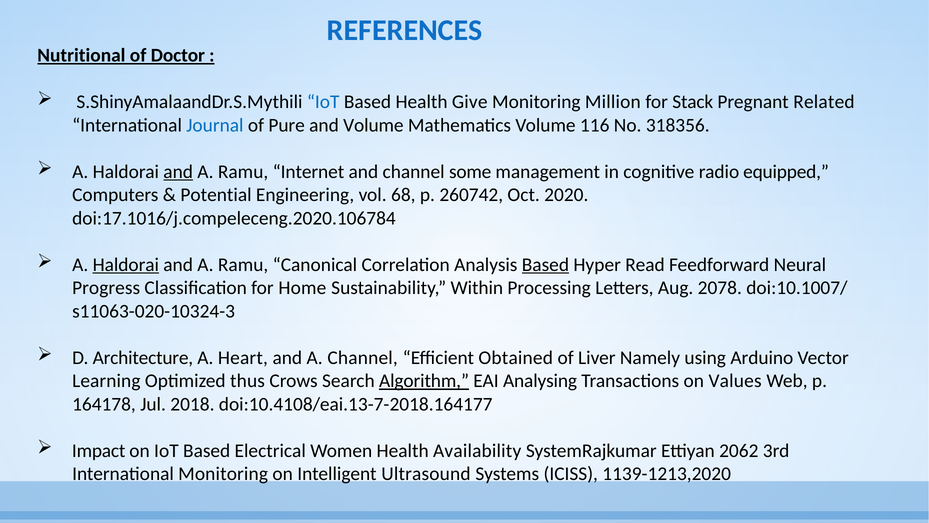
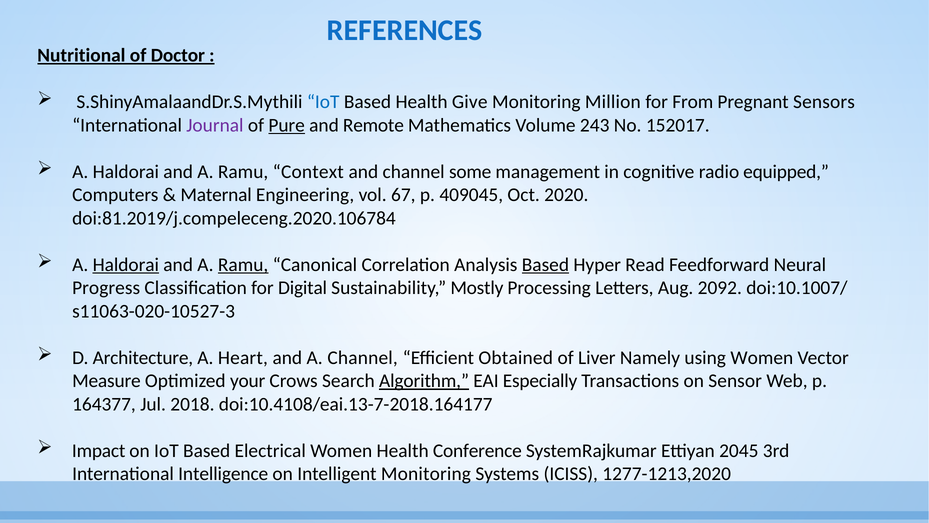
Stack: Stack -> From (693, 102)
Related: Related -> Sensors (824, 102)
Journal colour: blue -> purple (215, 125)
Pure underline: none -> present (287, 125)
and Volume: Volume -> Remote (373, 125)
116: 116 -> 243 (595, 125)
318356: 318356 -> 152017 (678, 125)
and underline: present -> none (178, 172)
Internet: Internet -> Context (308, 172)
Potential: Potential -> Maternal (216, 195)
68: 68 -> 67 (403, 195)
260742: 260742 -> 409045 (471, 195)
doi:17.1016/j.compeleceng.2020.106784: doi:17.1016/j.compeleceng.2020.106784 -> doi:81.2019/j.compeleceng.2020.106784 (234, 218)
Ramu underline: none -> present (243, 264)
Home: Home -> Digital (303, 288)
Within: Within -> Mostly (477, 288)
2078: 2078 -> 2092 (720, 288)
s11063-020-10324-3: s11063-020-10324-3 -> s11063-020-10527-3 (154, 311)
using Arduino: Arduino -> Women (762, 357)
Learning: Learning -> Measure (106, 381)
thus: thus -> your (248, 381)
Analysing: Analysing -> Especially (540, 381)
Values: Values -> Sensor (735, 381)
164178: 164178 -> 164377 (104, 404)
Availability: Availability -> Conference (477, 450)
2062: 2062 -> 2045 (739, 450)
International Monitoring: Monitoring -> Intelligence (223, 474)
Intelligent Ultrasound: Ultrasound -> Monitoring (426, 474)
1139-1213,2020: 1139-1213,2020 -> 1277-1213,2020 (667, 474)
